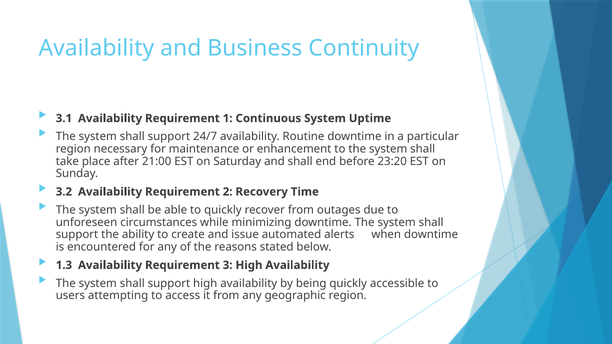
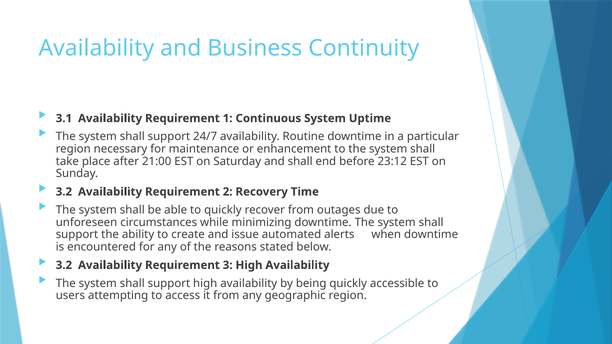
23:20: 23:20 -> 23:12 (392, 161)
1.3: 1.3 -> 3.2 (64, 265)
